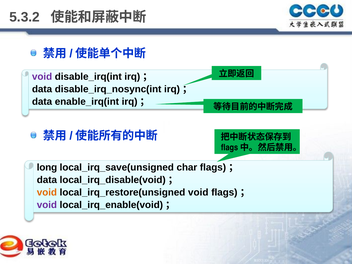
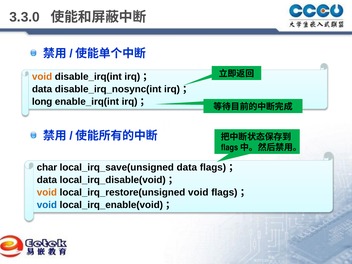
5.3.2: 5.3.2 -> 3.3.0 (25, 17)
void colour: purple -> orange (42, 77)
data: data -> long (42, 102)
long: long -> char (47, 167)
local_irq_save(unsigned char: char -> data (187, 167)
void colour: purple -> blue (47, 205)
